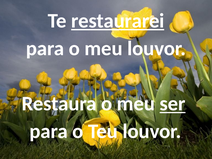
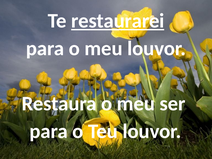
ser underline: present -> none (173, 104)
